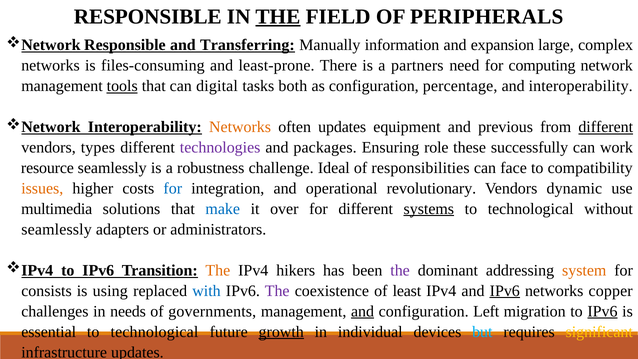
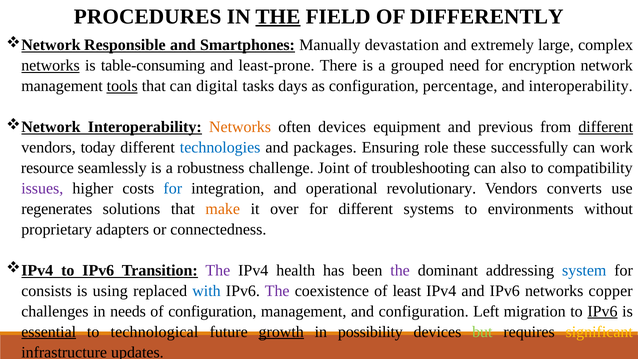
RESPONSIBLE: RESPONSIBLE -> PROCEDURES (148, 17)
PERIPHERALS: PERIPHERALS -> DIFFERENTLY (487, 17)
Transferring: Transferring -> Smartphones (248, 45)
information: information -> devastation (402, 45)
expansion: expansion -> extremely (502, 45)
networks underline: none -> present (50, 65)
files-consuming: files-consuming -> table-consuming (153, 65)
partners: partners -> grouped (417, 65)
computing: computing -> encryption (542, 65)
both: both -> days (293, 86)
often updates: updates -> devices (342, 127)
types: types -> today (98, 147)
technologies colour: purple -> blue (220, 147)
Ideal: Ideal -> Joint (334, 168)
responsibilities: responsibilities -> troubleshooting (421, 168)
face: face -> also (513, 168)
issues colour: orange -> purple (42, 188)
dynamic: dynamic -> converts (574, 188)
multimedia: multimedia -> regenerates (57, 209)
make colour: blue -> orange (223, 209)
systems underline: present -> none (429, 209)
technological: technological -> environments (531, 209)
seamlessly: seamlessly -> proprietary (57, 229)
administrators: administrators -> connectedness (218, 229)
The colour: orange -> purple (218, 270)
hikers: hikers -> health (296, 270)
system colour: orange -> blue (584, 270)
IPv6 underline: present -> none (505, 291)
of governments: governments -> configuration (212, 311)
and underline: present -> none (363, 311)
essential underline: none -> present (49, 332)
individual: individual -> possibility (370, 332)
but colour: light blue -> light green (482, 332)
